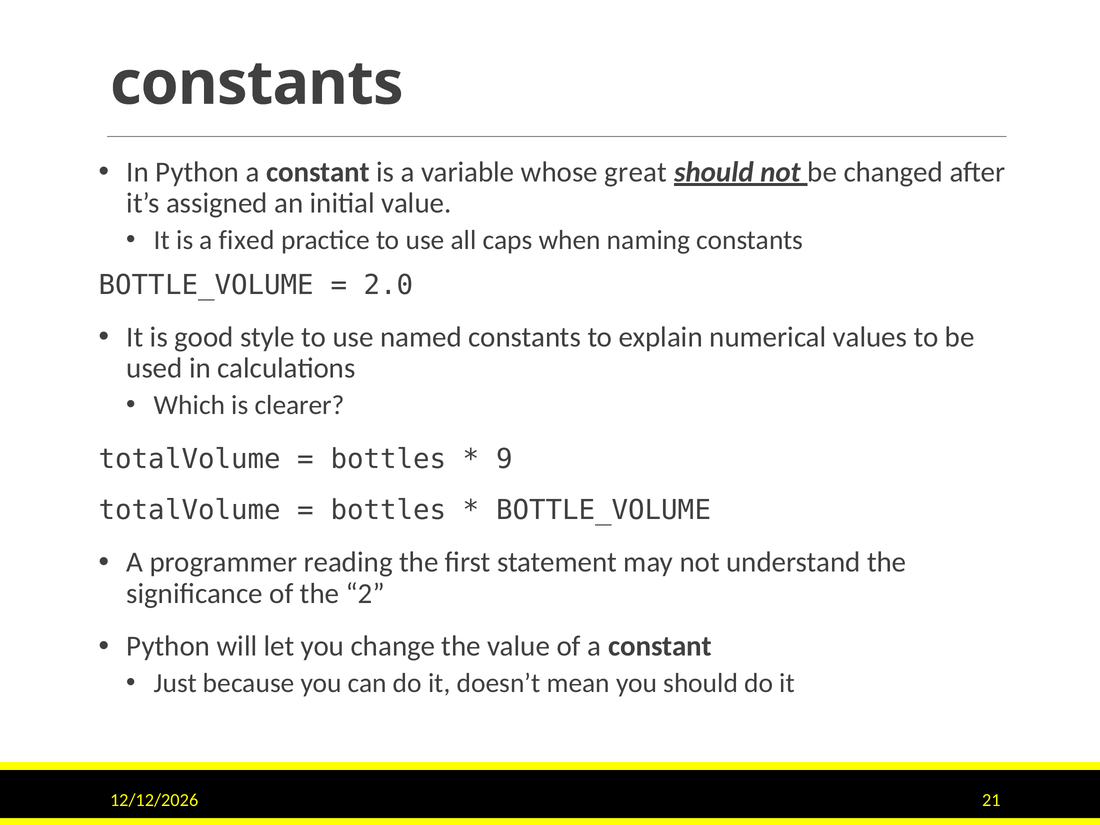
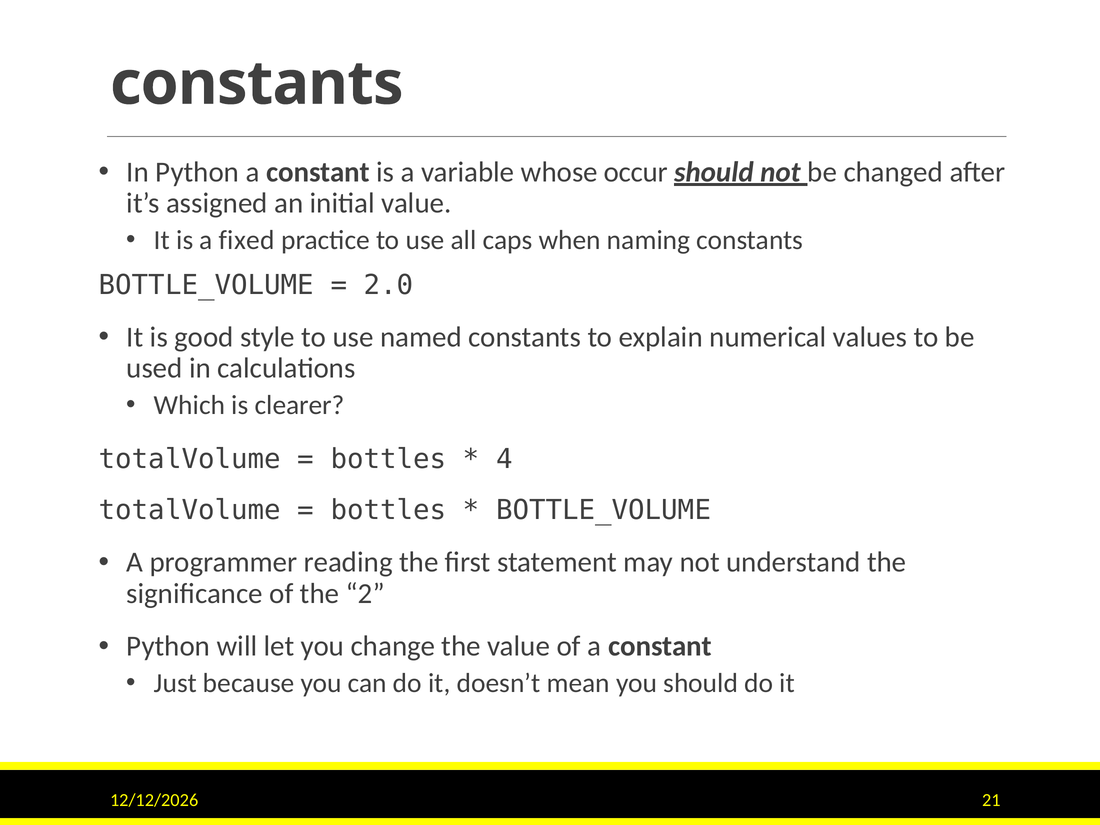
great: great -> occur (636, 172)
9: 9 -> 4 (504, 459)
